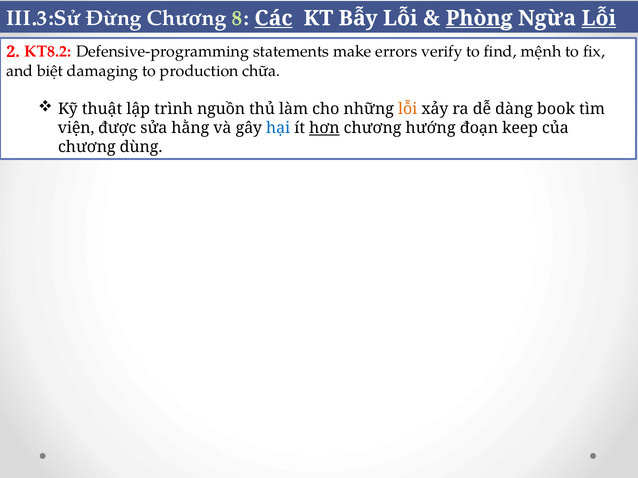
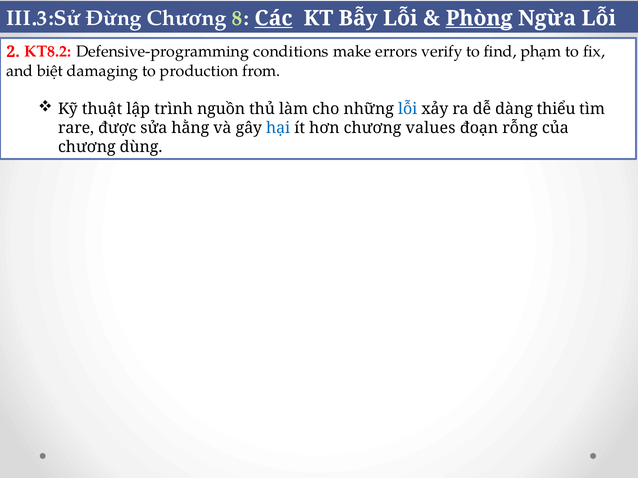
Lỗi underline: present -> none (599, 18)
statements: statements -> conditions (291, 52)
mệnh: mệnh -> phạm (541, 52)
chữa: chữa -> from (261, 71)
lỗi colour: orange -> blue (408, 109)
book: book -> thiểu (556, 109)
viện: viện -> rare (76, 128)
hơn underline: present -> none (324, 128)
hướng: hướng -> values (431, 128)
keep: keep -> rỗng (520, 128)
